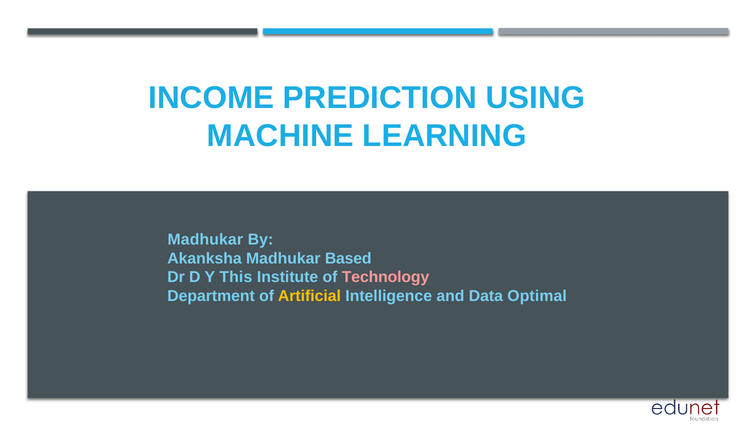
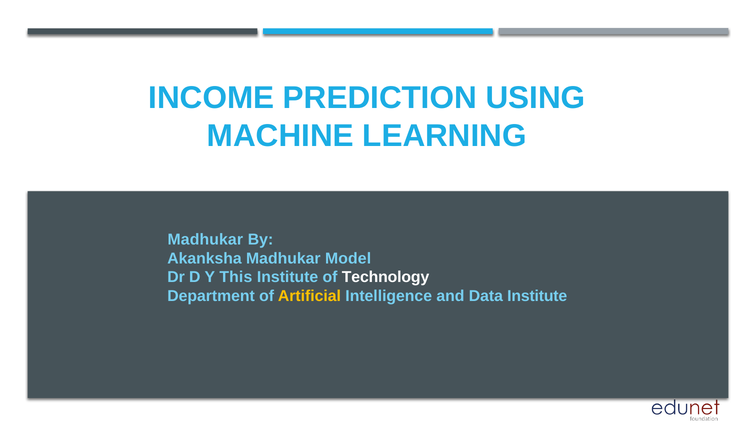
Based: Based -> Model (348, 259)
Technology colour: pink -> white (386, 277)
Data Optimal: Optimal -> Institute (537, 296)
